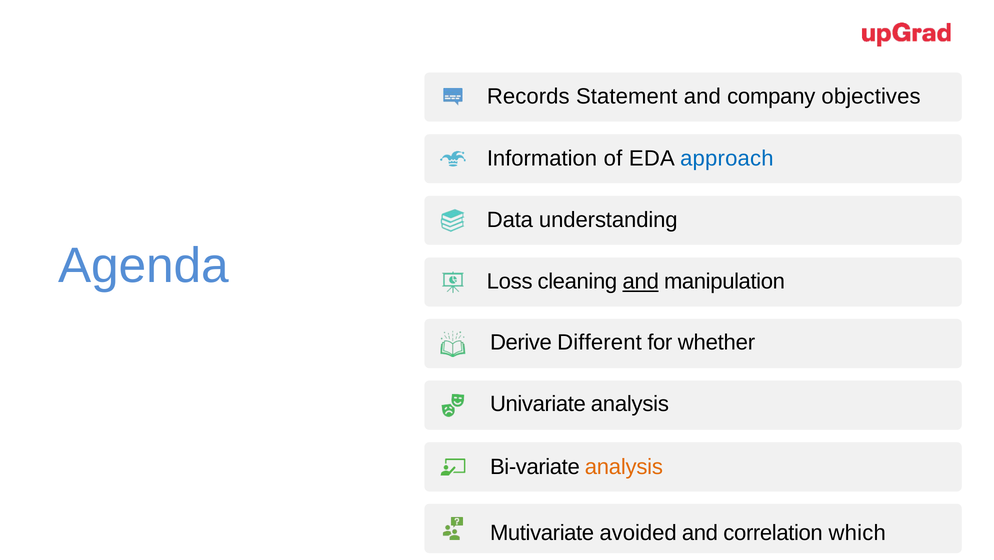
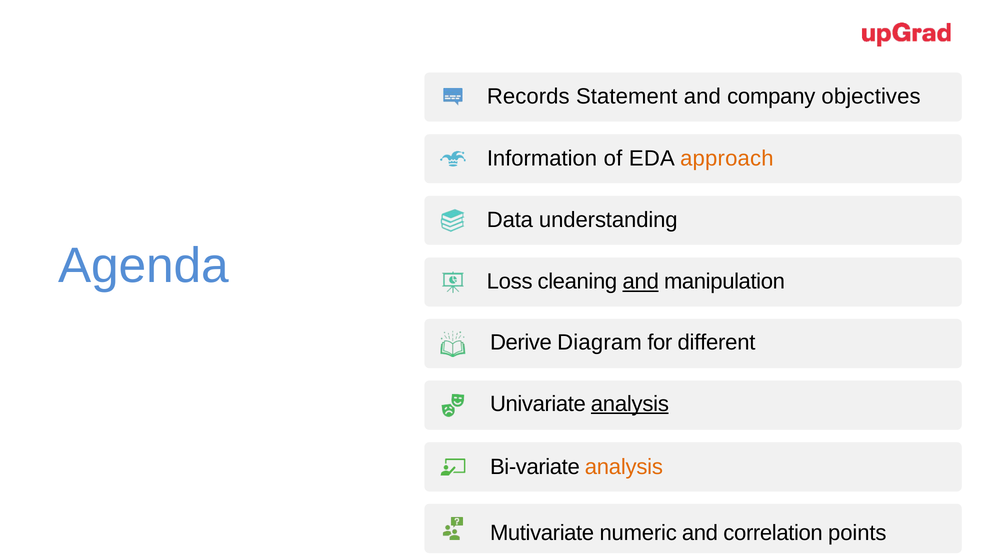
approach colour: blue -> orange (727, 158)
Different: Different -> Diagram (600, 342)
whether: whether -> different (716, 342)
analysis underline: none -> present (630, 404)
avoided: avoided -> numeric (638, 533)
which: which -> points (857, 533)
